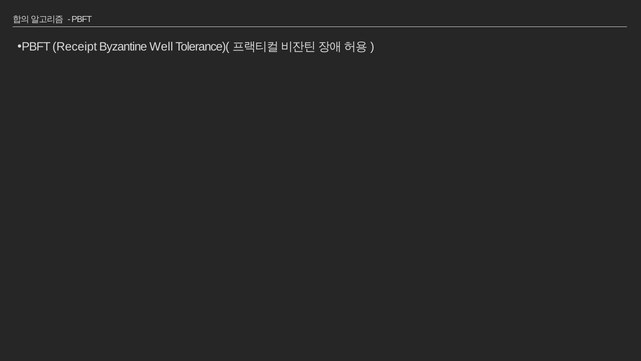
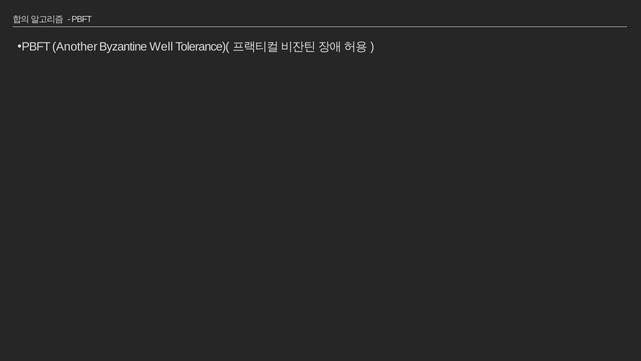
Receipt: Receipt -> Another (75, 47)
